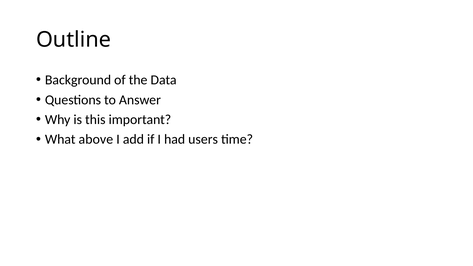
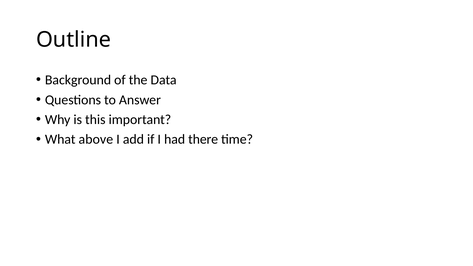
users: users -> there (203, 139)
